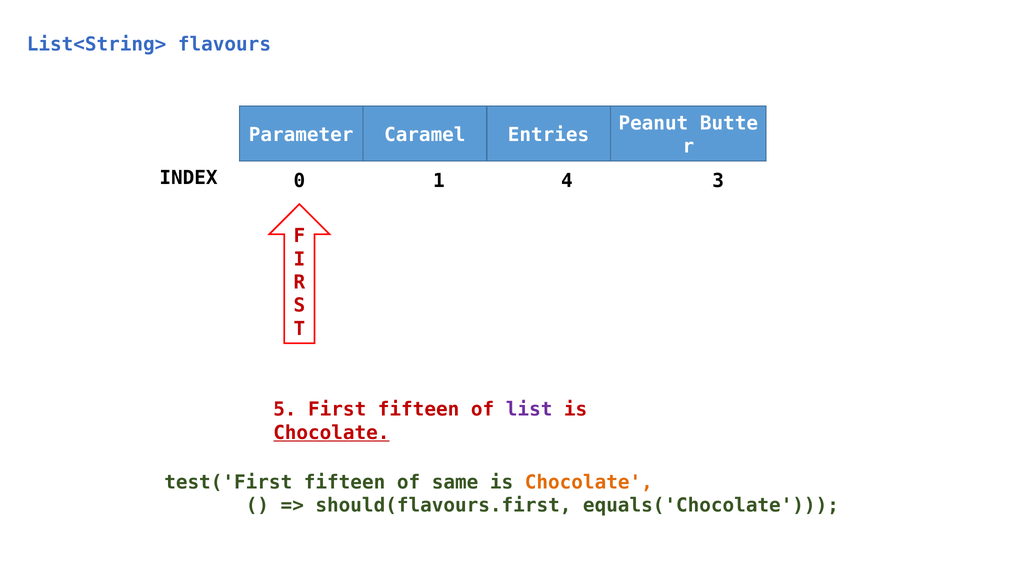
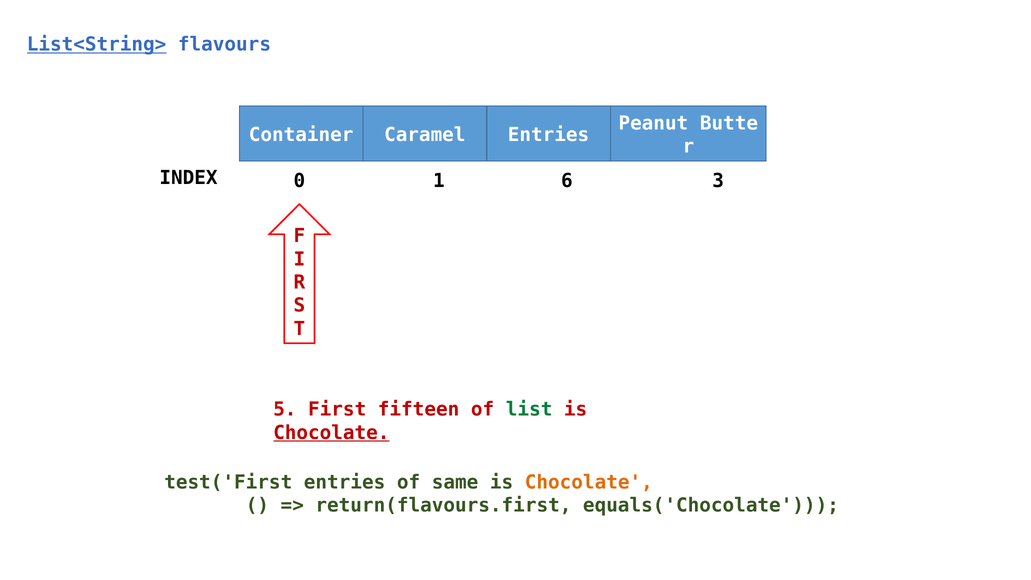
List<String> underline: none -> present (97, 45)
Parameter: Parameter -> Container (301, 135)
4: 4 -> 6 (567, 181)
list colour: purple -> green (529, 410)
test('First fifteen: fifteen -> entries (345, 482)
should(flavours.first: should(flavours.first -> return(flavours.first (443, 505)
